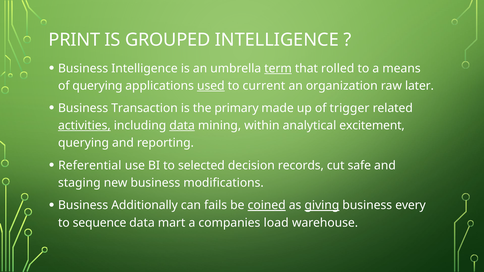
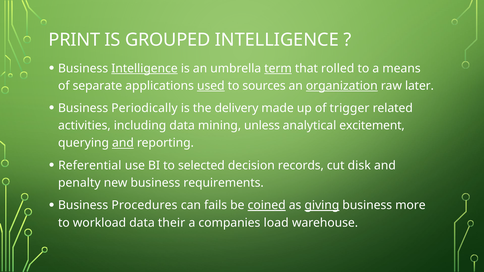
Intelligence underline: none -> present (145, 68)
of querying: querying -> separate (97, 86)
current: current -> sources (264, 86)
organization underline: none -> present (342, 86)
Transaction: Transaction -> Periodically (144, 108)
primary: primary -> delivery (237, 108)
activities underline: present -> none (84, 126)
data underline: present -> none (182, 126)
within: within -> unless (262, 126)
and underline: none -> present (123, 143)
safe: safe -> disk (359, 166)
staging: staging -> penalty (79, 183)
modifications: modifications -> requirements (224, 183)
Additionally: Additionally -> Procedures (144, 205)
every: every -> more (410, 205)
sequence: sequence -> workload (99, 223)
mart: mart -> their (172, 223)
